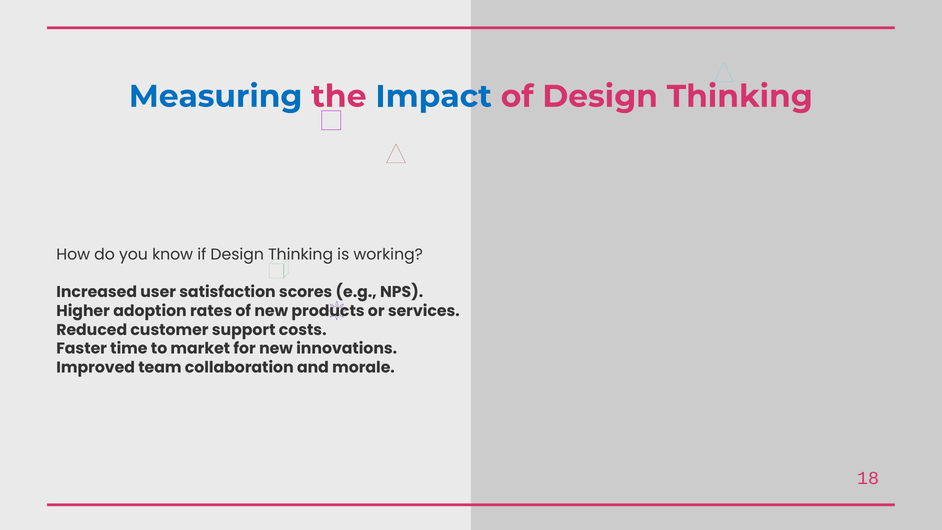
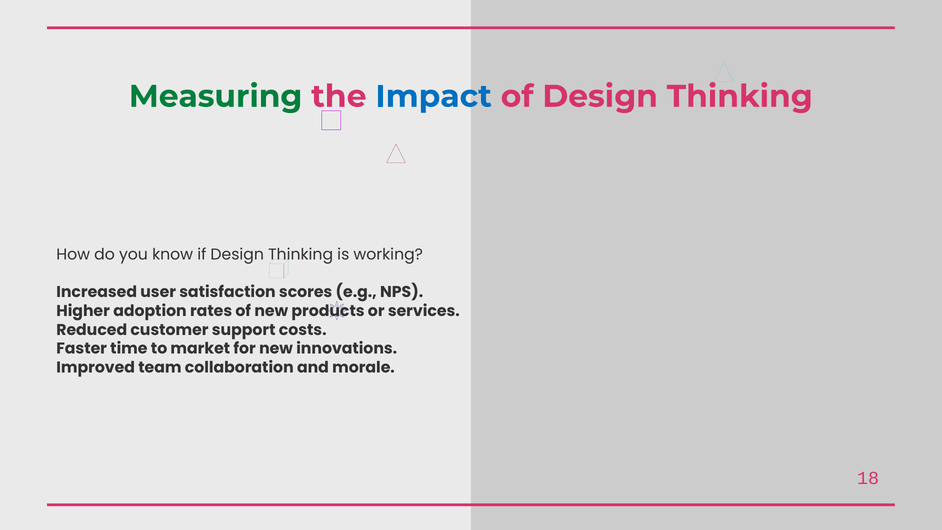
Measuring colour: blue -> green (216, 96)
